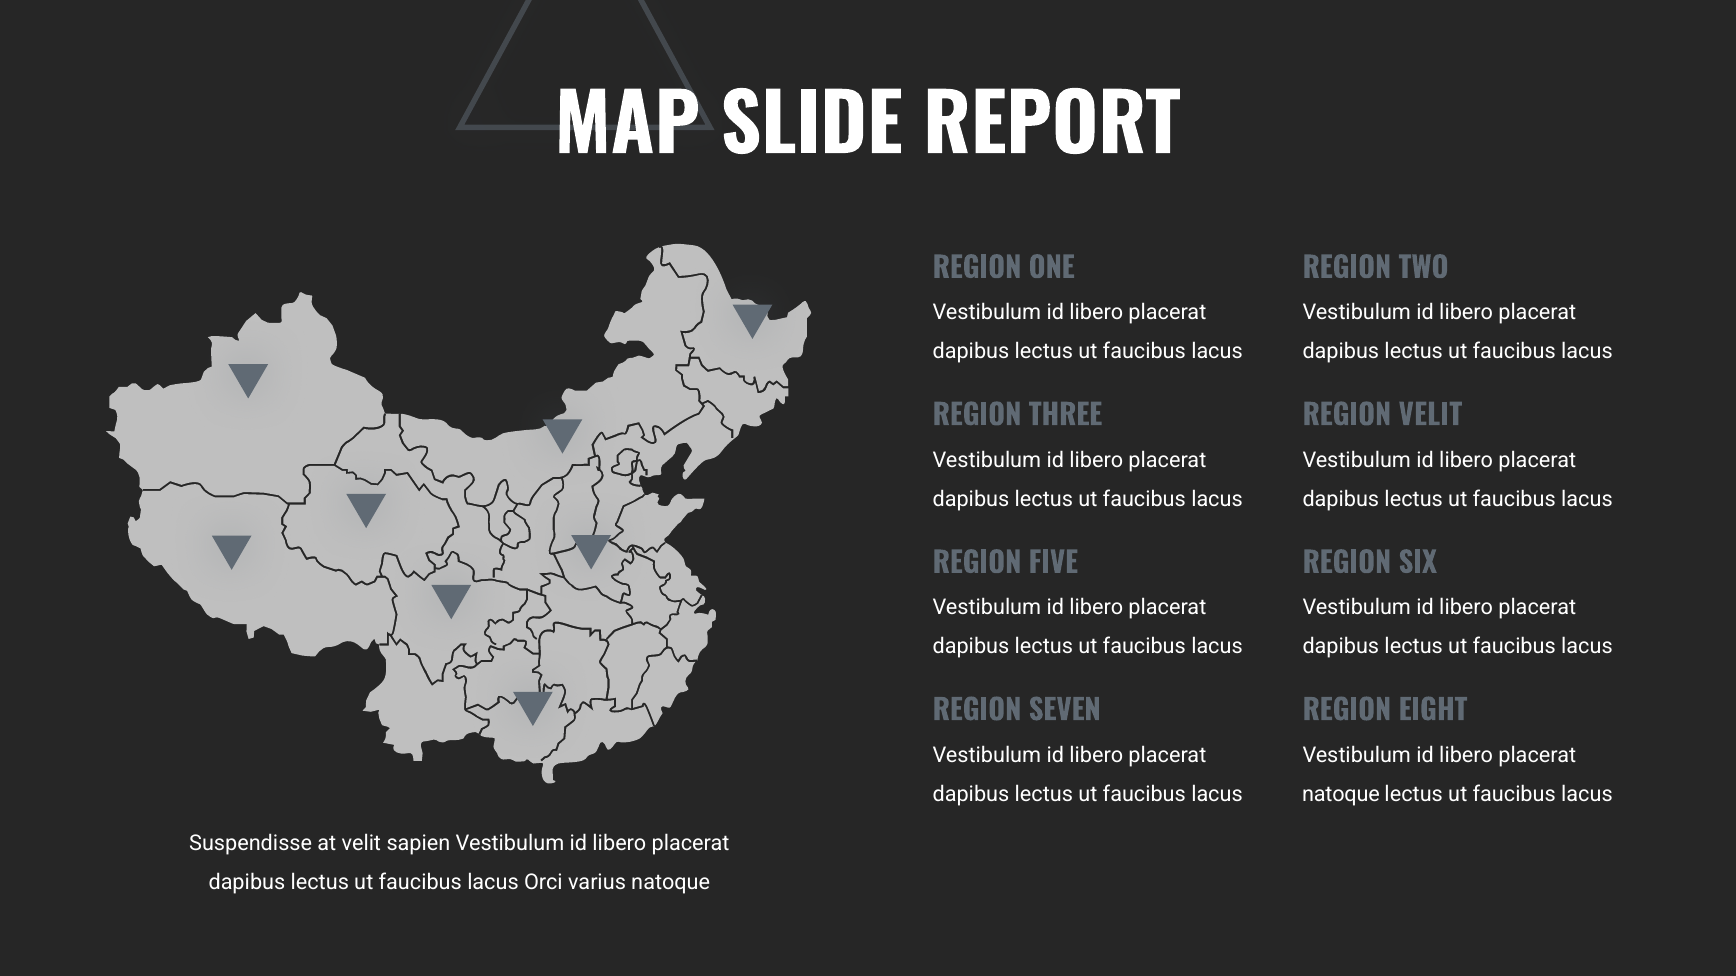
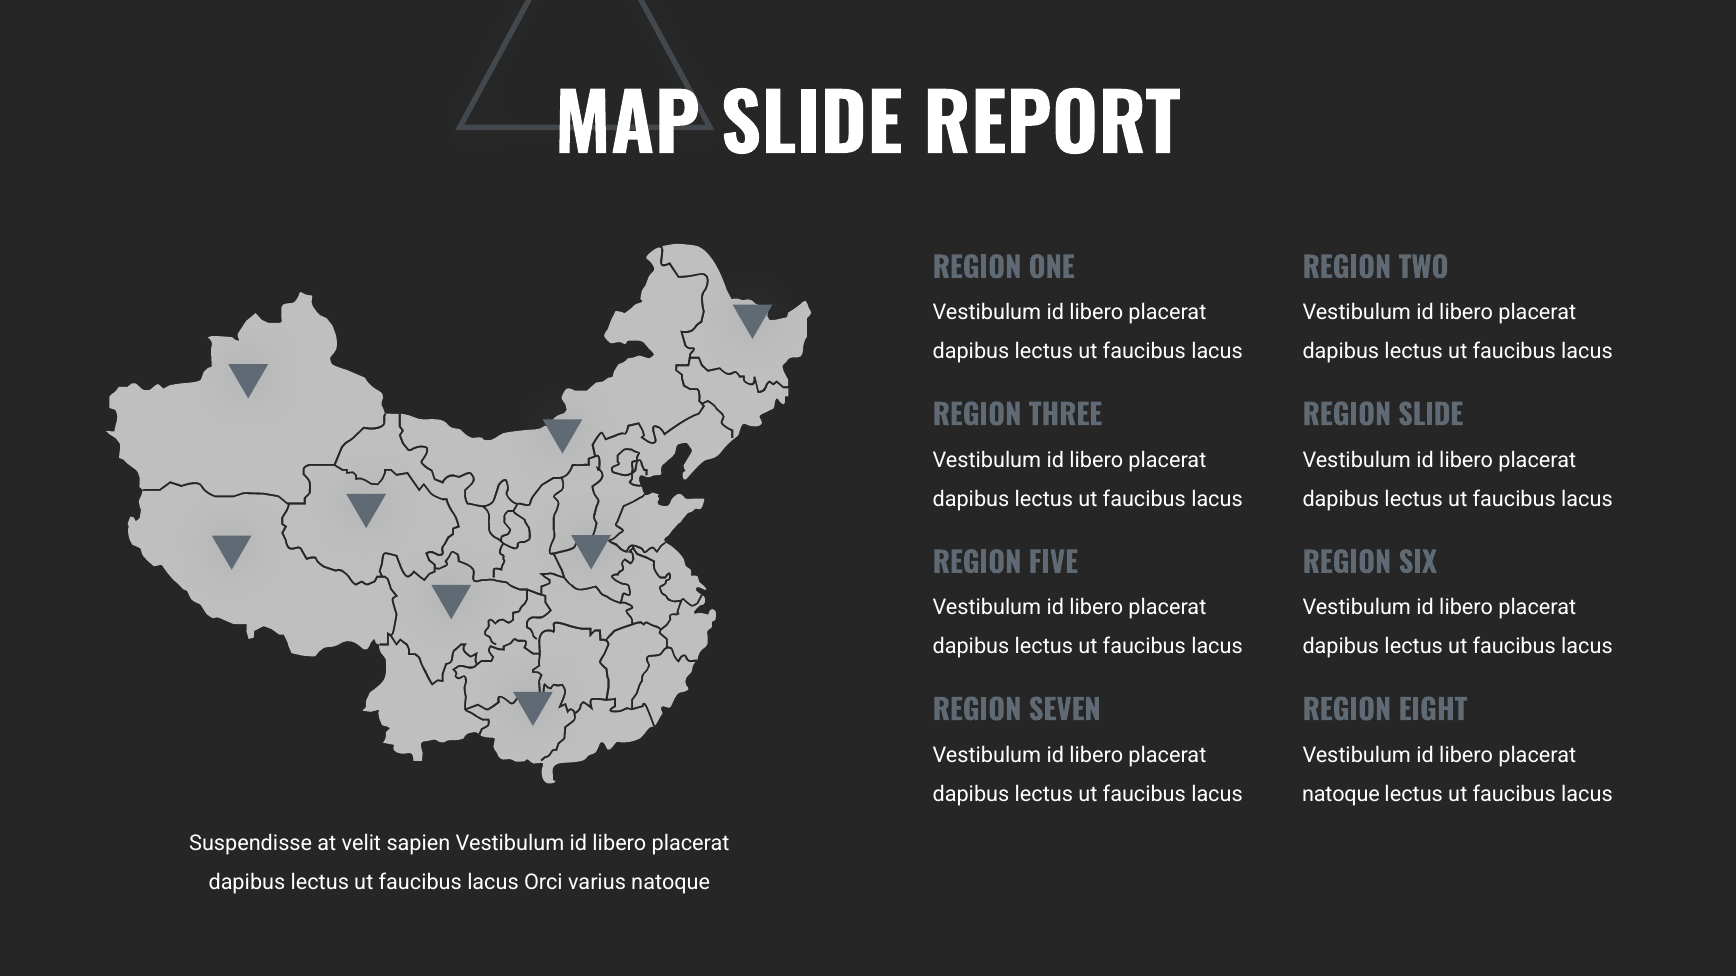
REGION VELIT: VELIT -> SLIDE (1431, 416)
